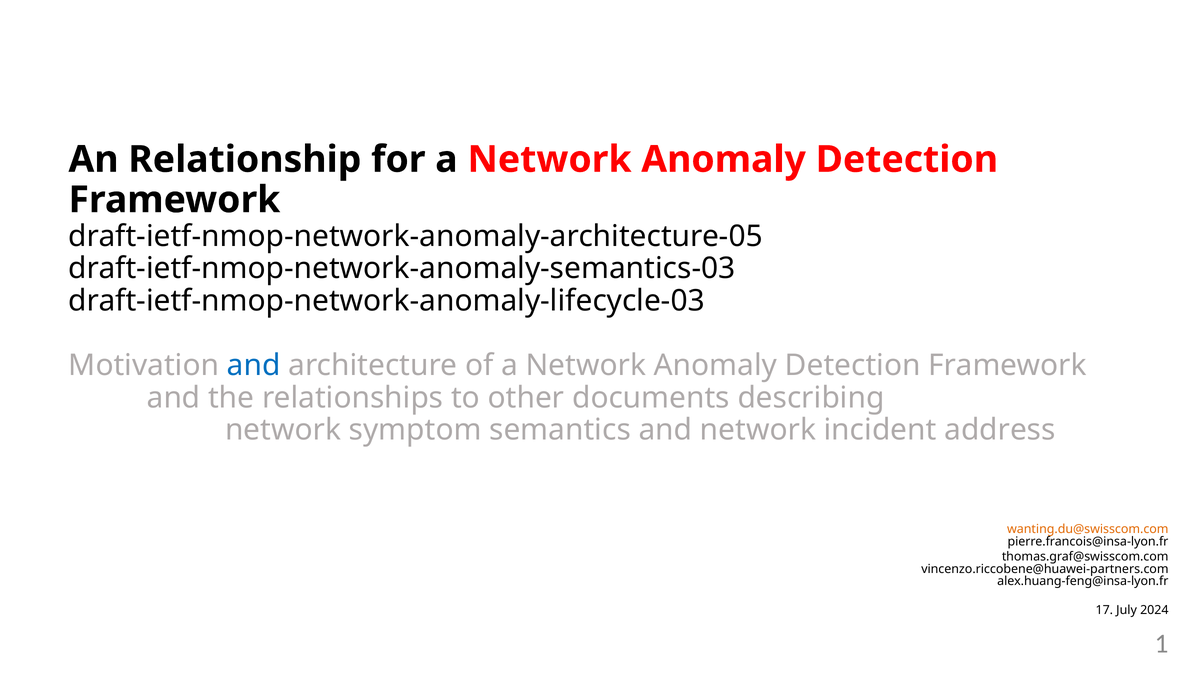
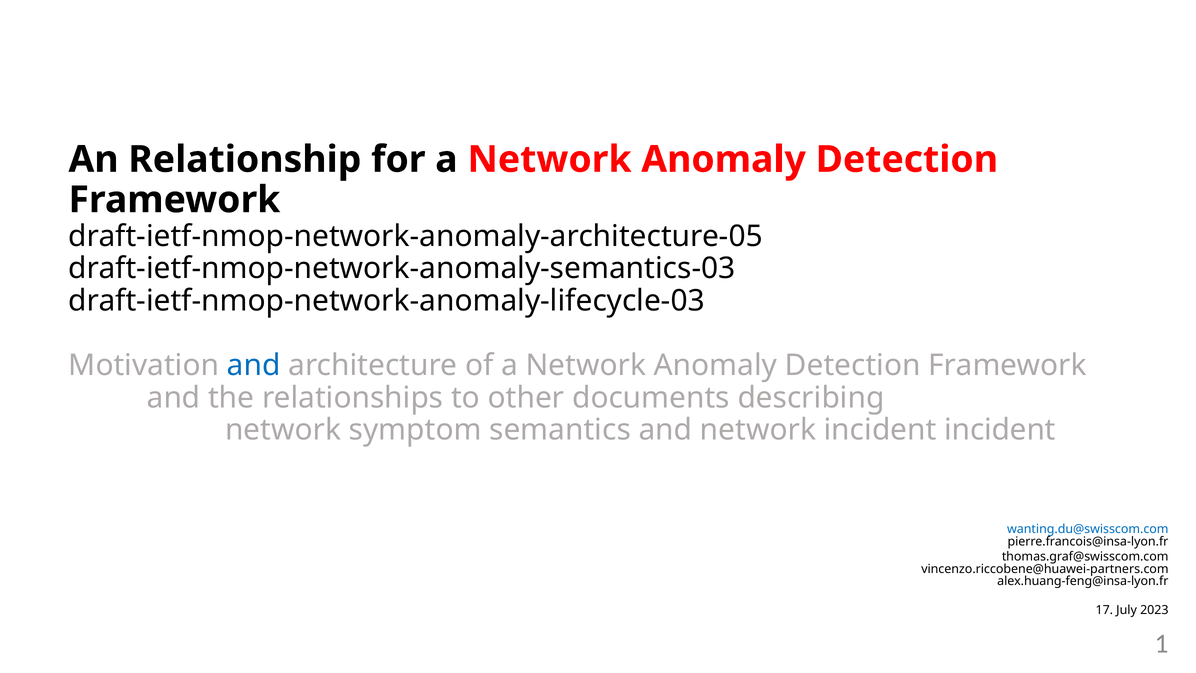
incident address: address -> incident (1000, 430)
wanting.du@swisscom.com colour: orange -> blue (1088, 529)
2024: 2024 -> 2023 (1154, 610)
